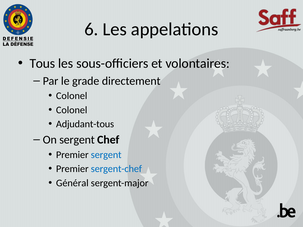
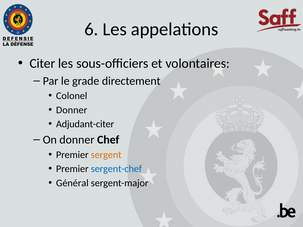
Tous: Tous -> Citer (42, 64)
Colonel: Colonel -> Donner (72, 110)
Adjudant-tous: Adjudant-tous -> Adjudant-citer (85, 124)
On sergent: sergent -> donner (77, 140)
sergent colour: blue -> orange (106, 155)
